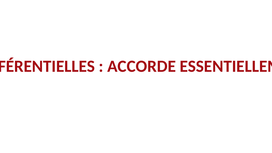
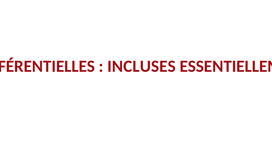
ACCORDE: ACCORDE -> INCLUSES (142, 66)
